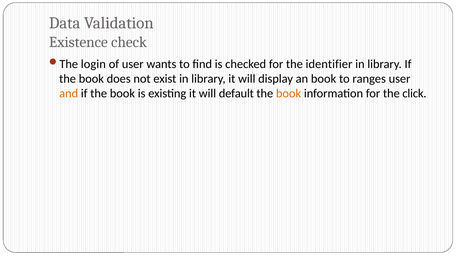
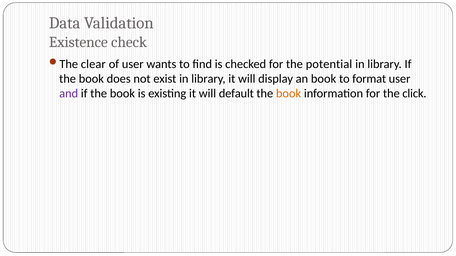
login: login -> clear (93, 64)
identifier: identifier -> potential (329, 64)
ranges: ranges -> format (369, 79)
and colour: orange -> purple (69, 94)
